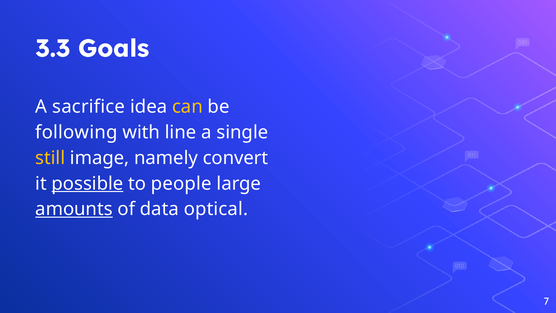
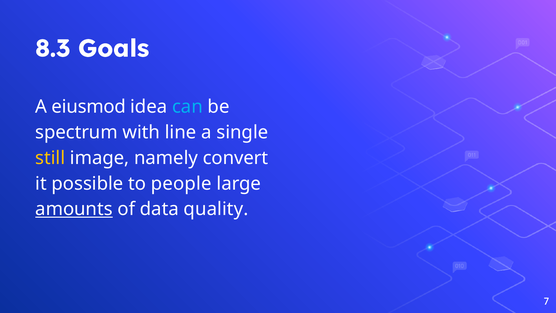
3.3: 3.3 -> 8.3 (53, 49)
sacrifice: sacrifice -> eiusmod (89, 107)
can colour: yellow -> light blue (187, 107)
following: following -> spectrum (76, 132)
possible underline: present -> none (87, 183)
optical: optical -> quality (216, 209)
